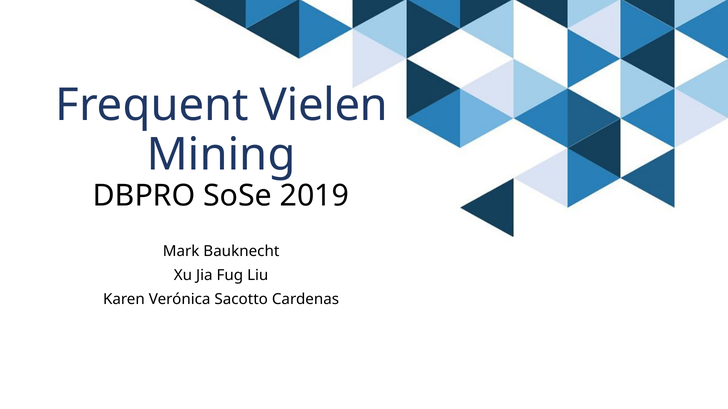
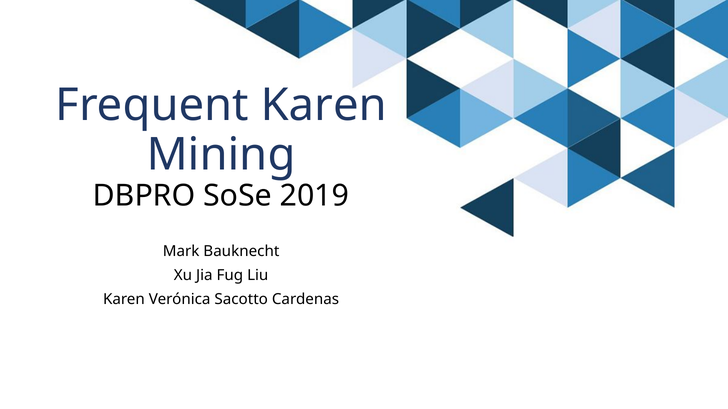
Frequent Vielen: Vielen -> Karen (324, 106)
